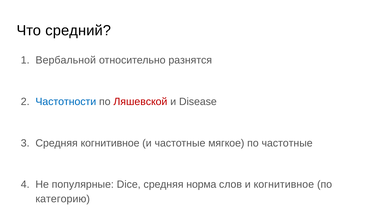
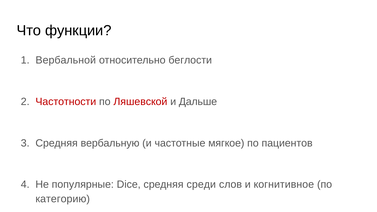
средний: средний -> функции (78, 31)
разнятся: разнятся -> беглости (190, 60)
Частотности colour: blue -> red (66, 102)
Disease: Disease -> Дальше (198, 102)
Средняя когнитивное: когнитивное -> вербальную (110, 143)
по частотные: частотные -> пациентов (287, 143)
норма: норма -> среди (201, 185)
